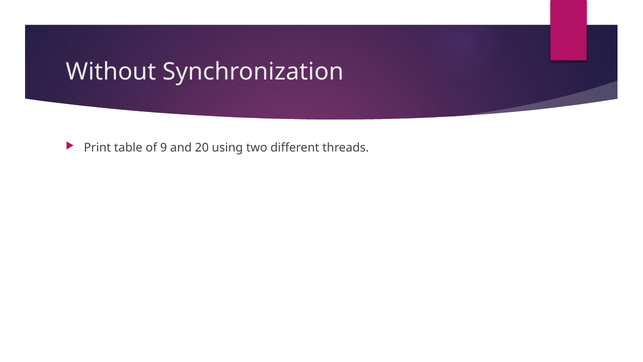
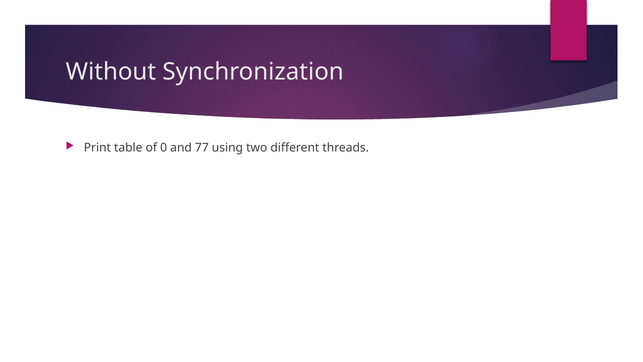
9: 9 -> 0 (164, 148)
20: 20 -> 77 (202, 148)
